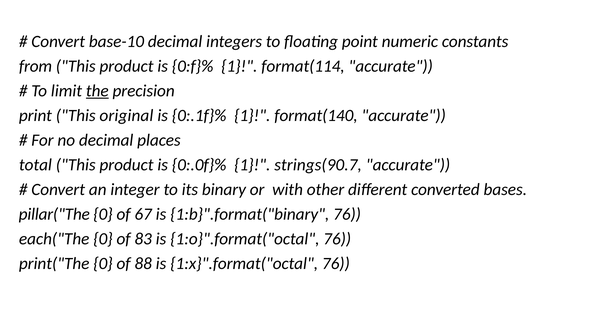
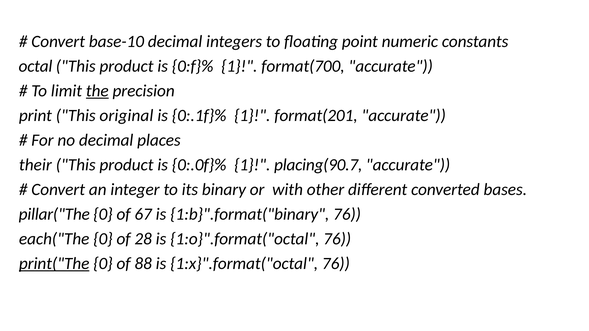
from: from -> octal (36, 66)
format(114: format(114 -> format(700 (303, 66)
format(140: format(140 -> format(201 (316, 116)
total: total -> their (35, 165)
strings(90.7: strings(90.7 -> placing(90.7 (318, 165)
83: 83 -> 28 (143, 239)
print("The underline: none -> present (54, 264)
